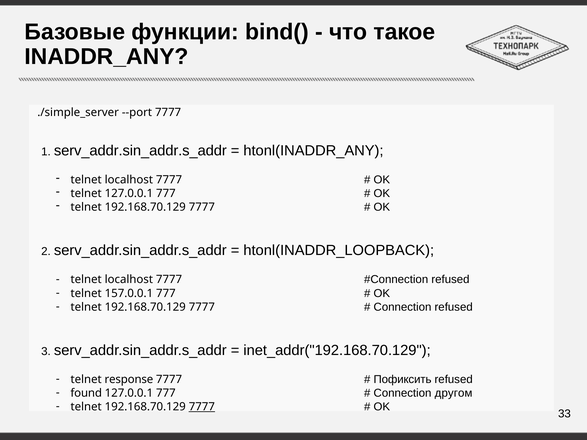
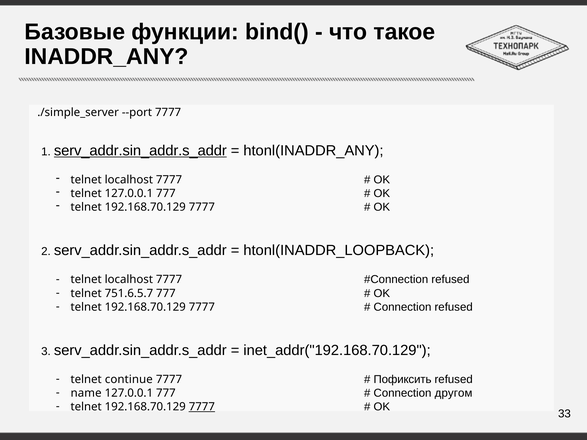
serv_addr.sin_addr.s_addr underline: none -> present (140, 151)
157.0.0.1: 157.0.0.1 -> 751.6.5.7 (129, 293)
response: response -> continue (129, 380)
found: found -> name (86, 393)
